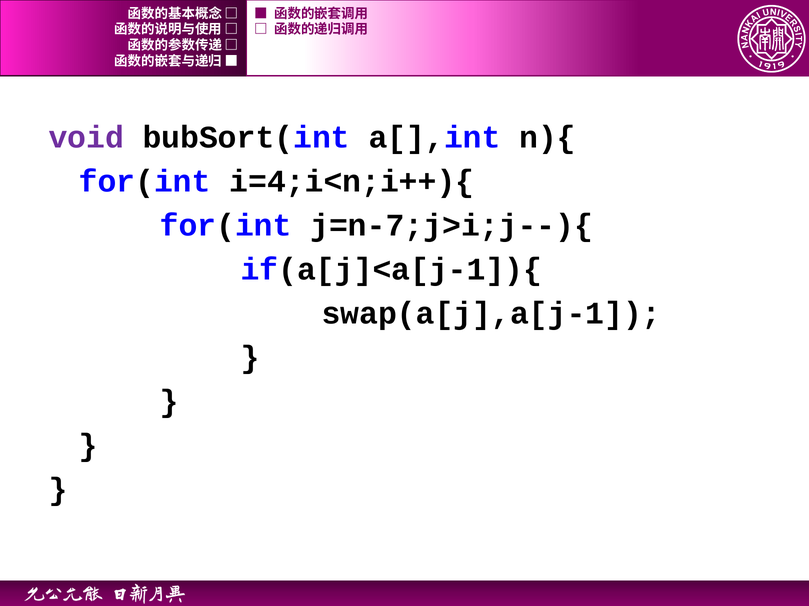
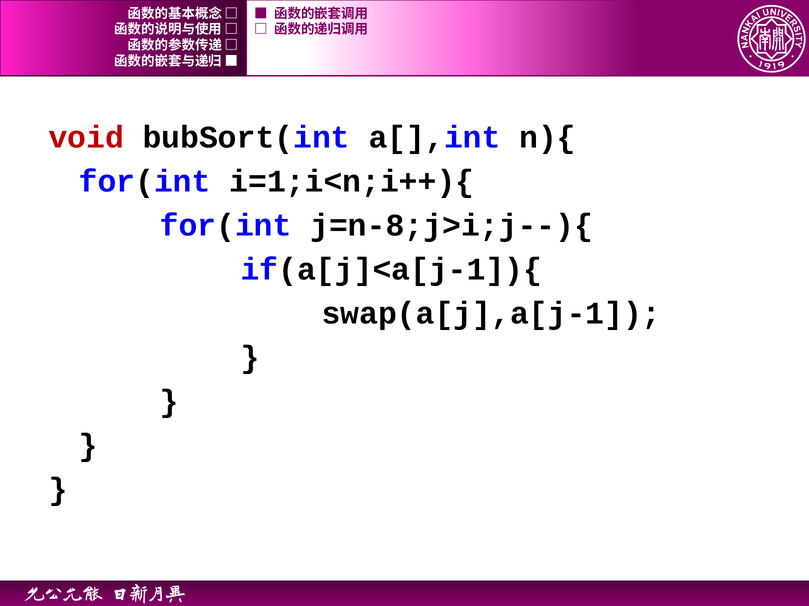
void colour: purple -> red (86, 137)
i=4;i<n;i++){: i=4;i<n;i++){ -> i=1;i<n;i++){ (352, 181)
j=n-7;j>i;j--){: j=n-7;j>i;j--){ -> j=n-8;j>i;j--){ (452, 226)
